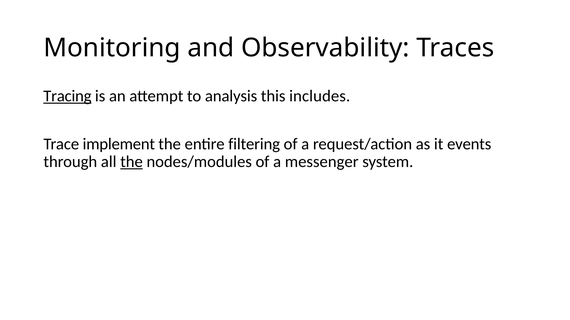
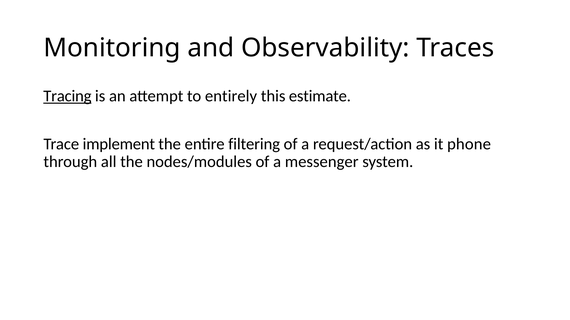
analysis: analysis -> entirely (231, 96)
includes: includes -> estimate (320, 96)
events: events -> phone (469, 144)
the underline: present -> none (132, 162)
